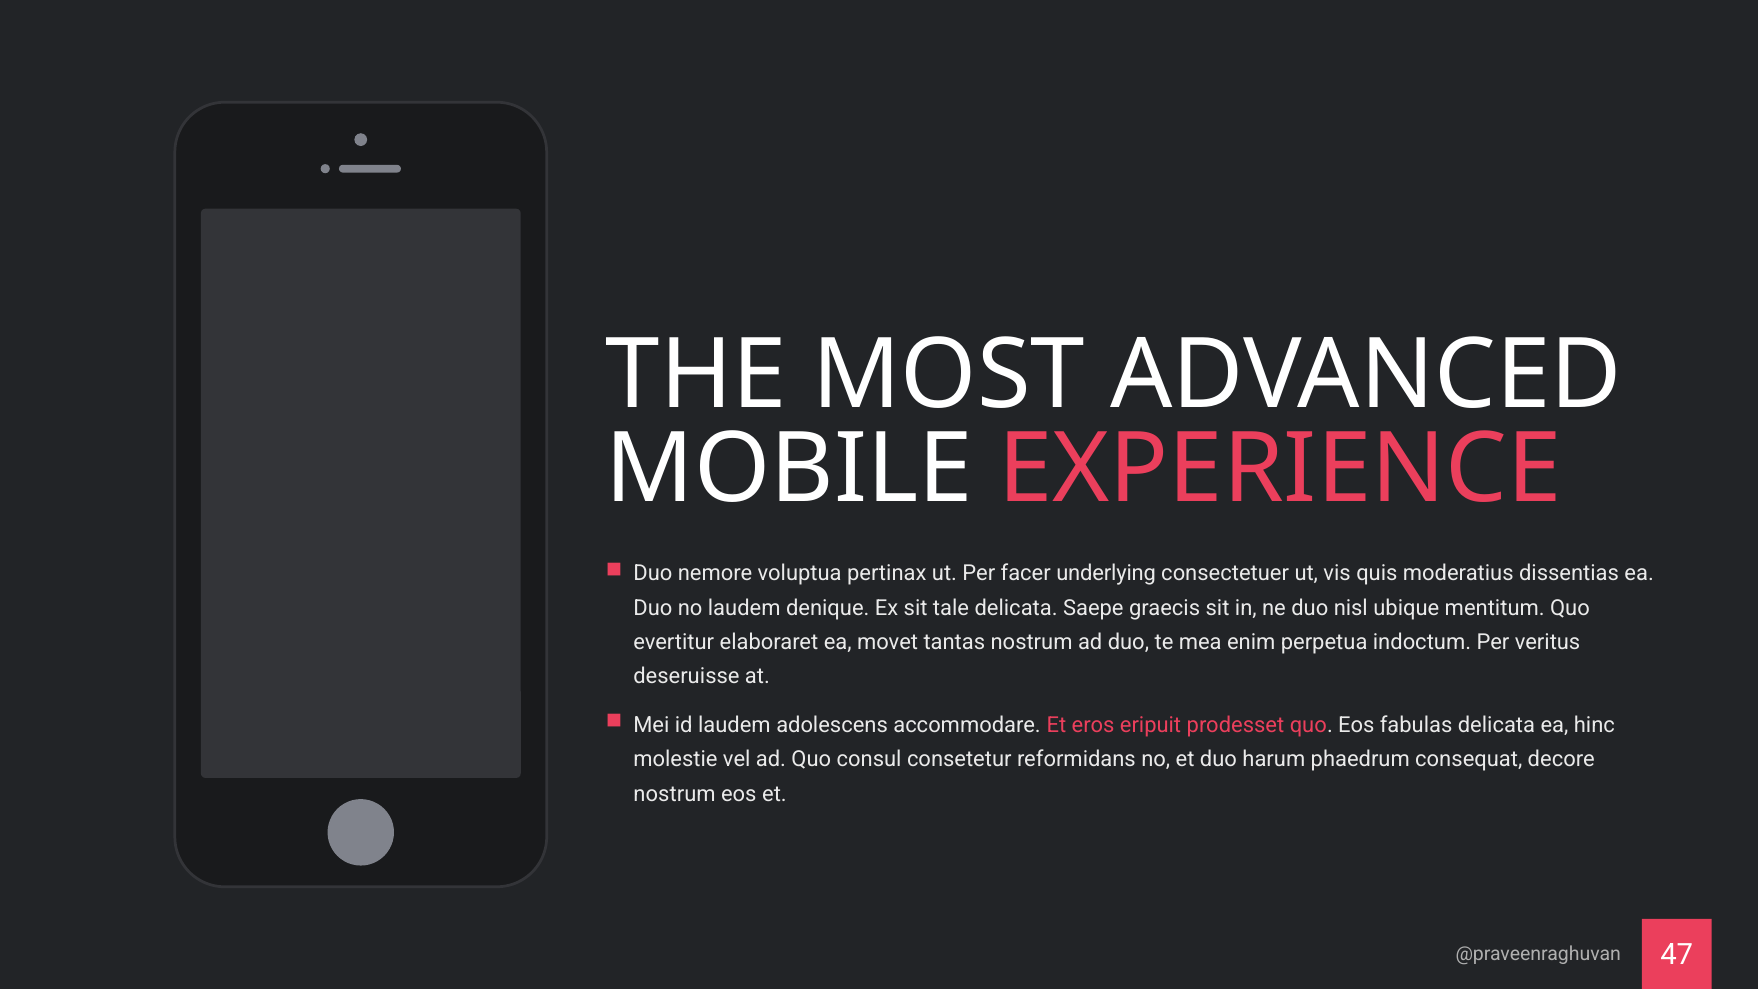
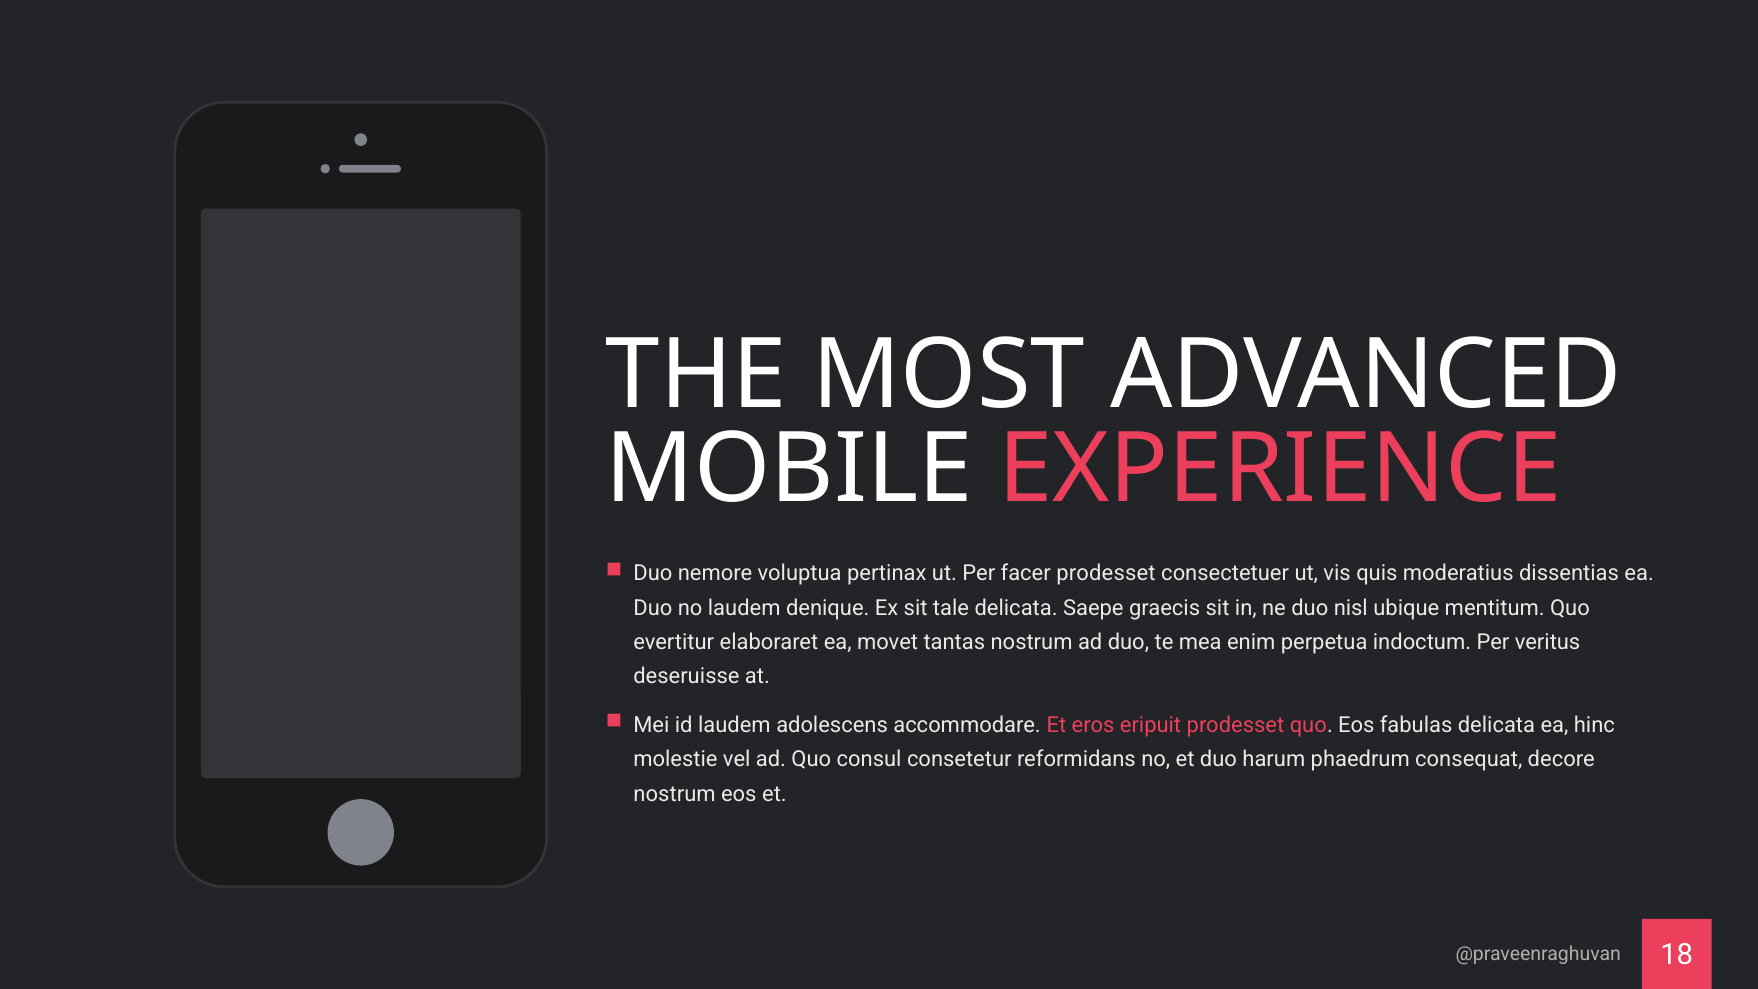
facer underlying: underlying -> prodesset (1106, 573)
47: 47 -> 18 (1677, 954)
